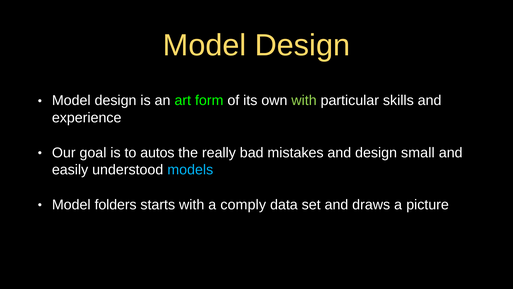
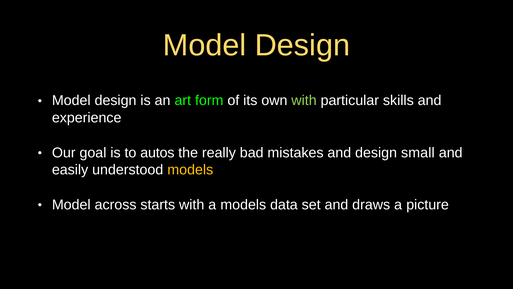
models colour: light blue -> yellow (190, 170)
folders: folders -> across (116, 204)
a comply: comply -> models (243, 204)
